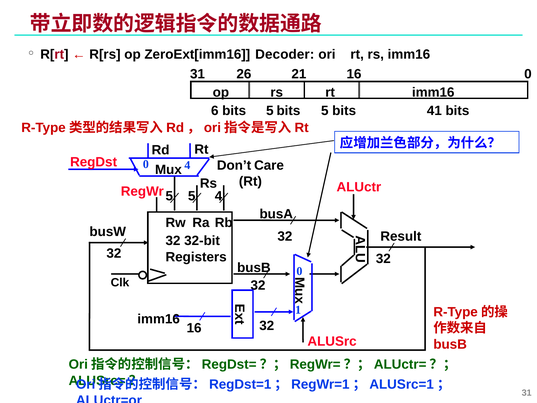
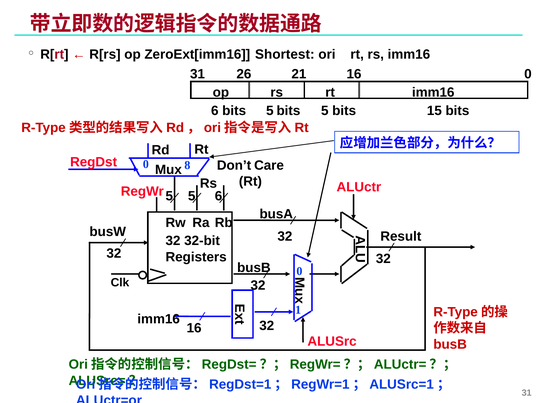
Decoder: Decoder -> Shortest (285, 54)
41: 41 -> 15 (434, 111)
0 4: 4 -> 8 (187, 165)
5 4: 4 -> 6 (219, 196)
